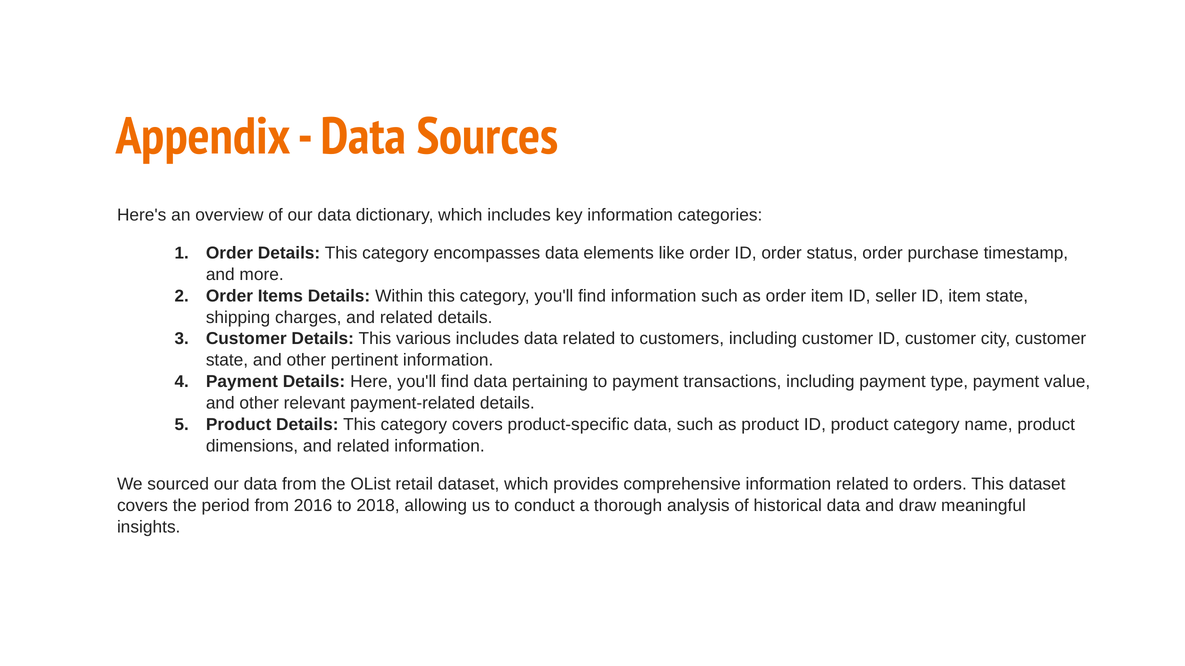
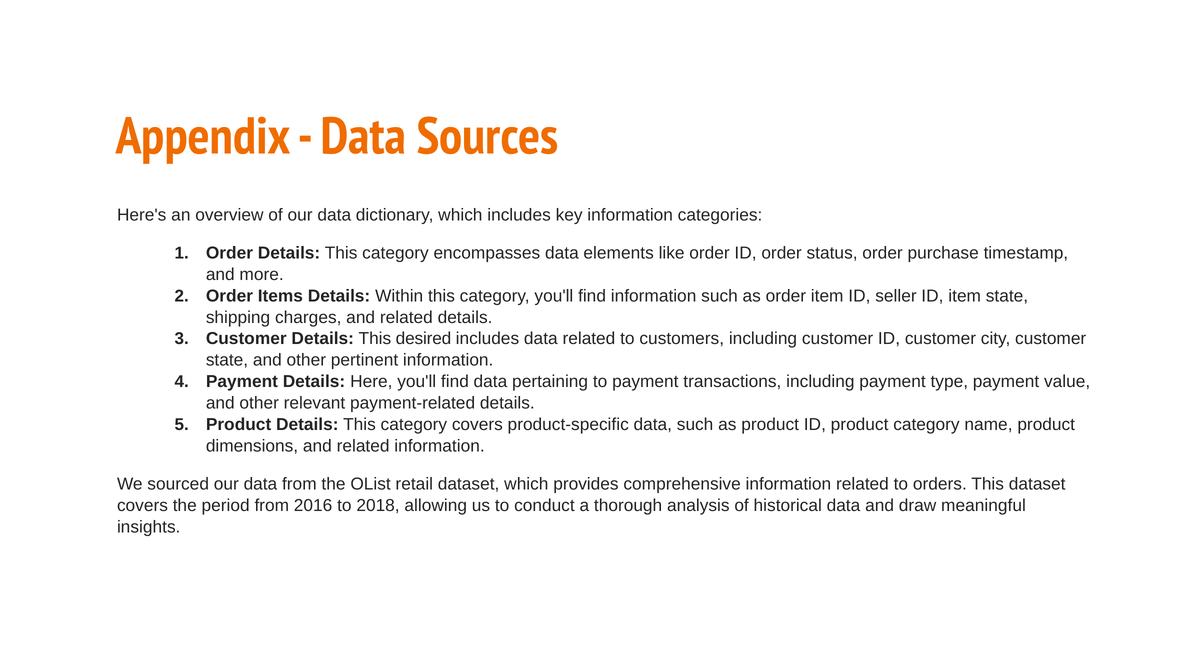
various: various -> desired (424, 339)
